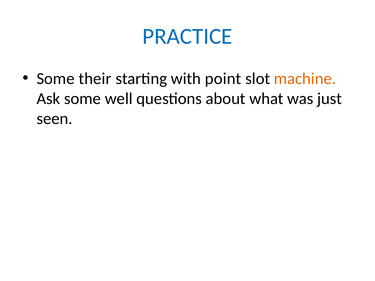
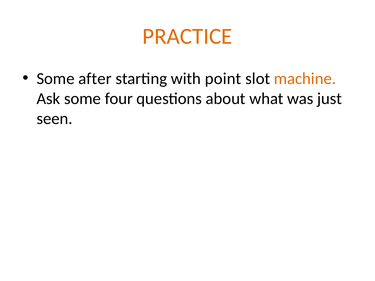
PRACTICE colour: blue -> orange (187, 36)
their: their -> after (95, 79)
well: well -> four (119, 99)
